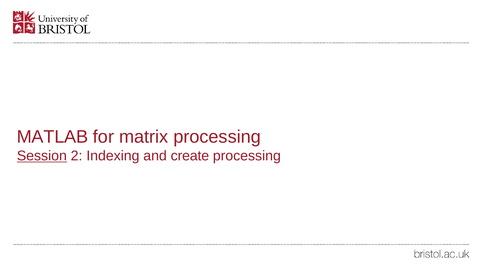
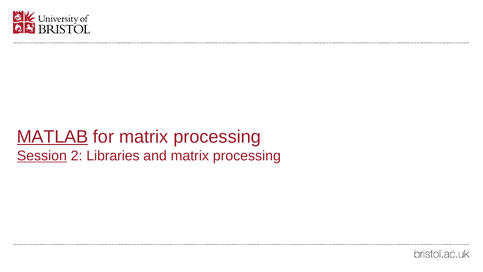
MATLAB underline: none -> present (52, 137)
Indexing: Indexing -> Libraries (113, 156)
and create: create -> matrix (190, 156)
